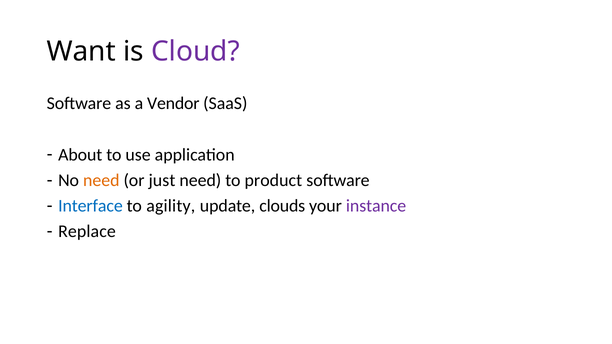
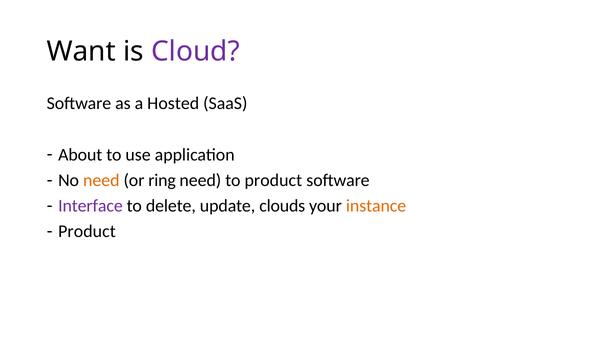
Vendor: Vendor -> Hosted (173, 103)
just: just -> ring (162, 180)
Interface colour: blue -> purple (90, 206)
agility: agility -> delete (171, 206)
instance colour: purple -> orange (376, 206)
Replace: Replace -> Product (87, 232)
